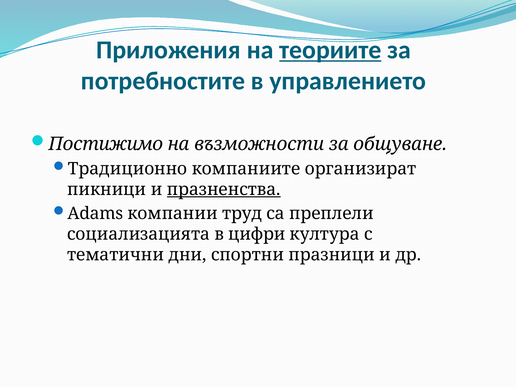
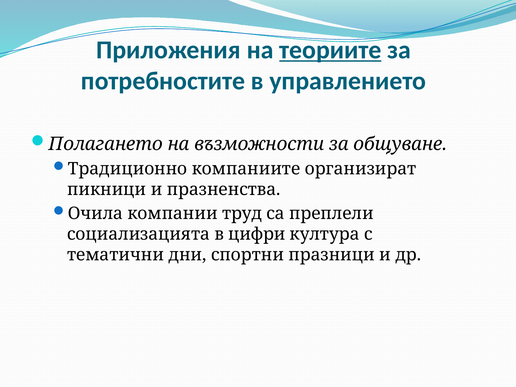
Постижимо: Постижимо -> Полагането (106, 144)
празненства underline: present -> none (224, 190)
Adams: Adams -> Очила (95, 214)
